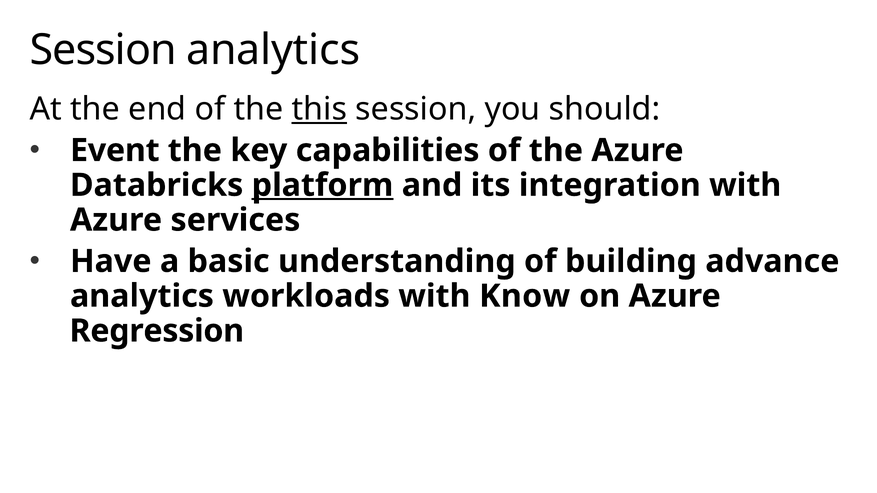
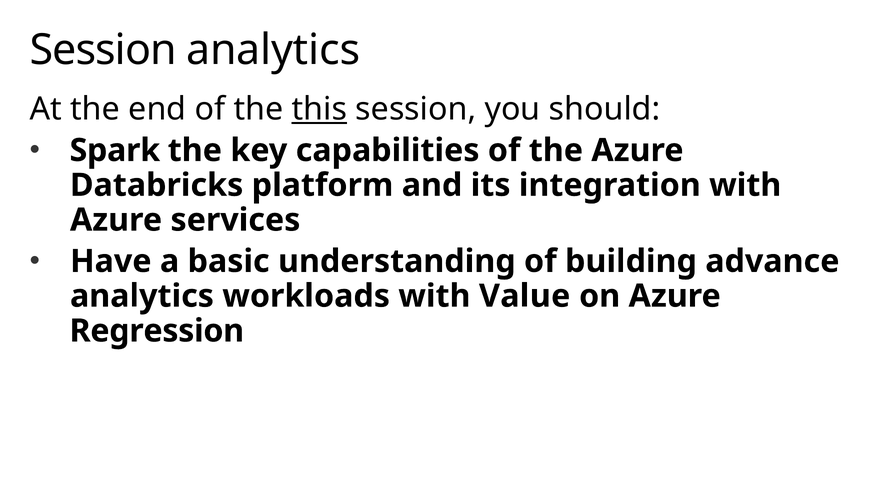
Event: Event -> Spark (115, 150)
platform underline: present -> none (323, 185)
Know: Know -> Value (525, 296)
